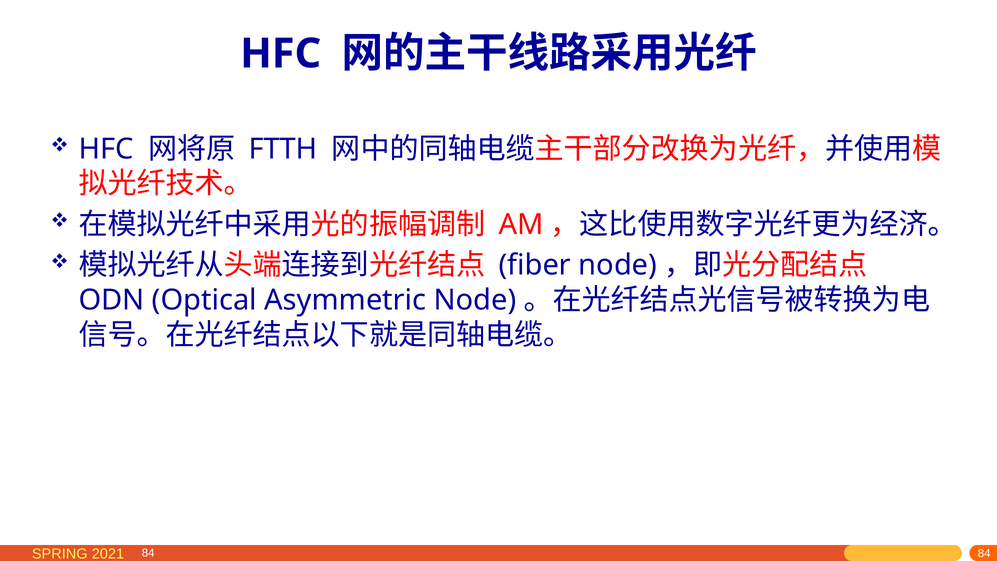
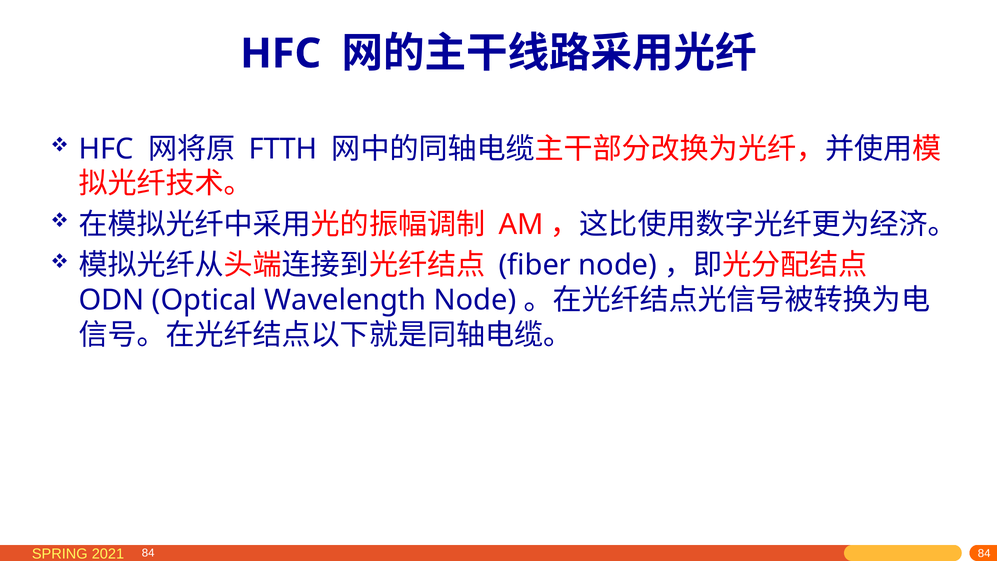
Asymmetric: Asymmetric -> Wavelength (345, 300)
